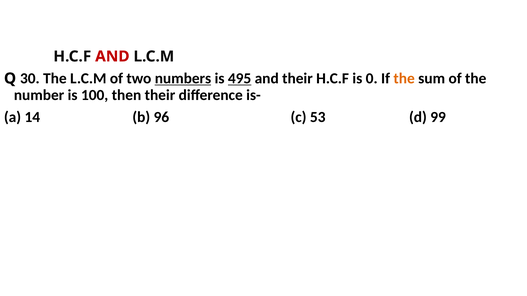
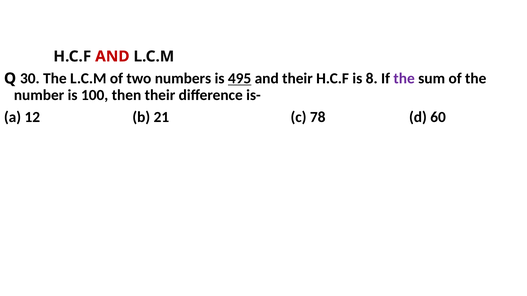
numbers underline: present -> none (183, 79)
0: 0 -> 8 (372, 79)
the colour: orange -> purple (404, 79)
14: 14 -> 12 (32, 117)
96: 96 -> 21 (161, 117)
53: 53 -> 78 (318, 117)
99: 99 -> 60 (438, 117)
